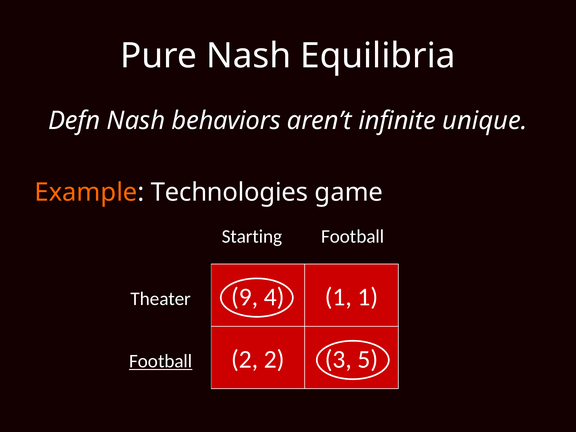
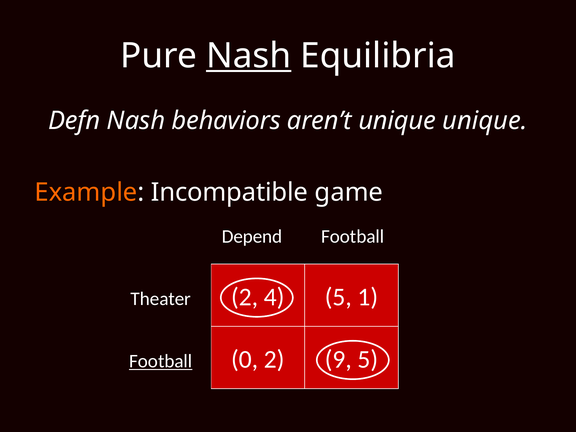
Nash underline: none -> present (249, 56)
aren’t infinite: infinite -> unique (397, 121)
Technologies: Technologies -> Incompatible (230, 193)
Starting: Starting -> Depend (252, 236)
9: 9 -> 2 (245, 297)
4 1: 1 -> 5 (338, 297)
2: 2 -> 0 (245, 359)
3: 3 -> 9 (338, 359)
